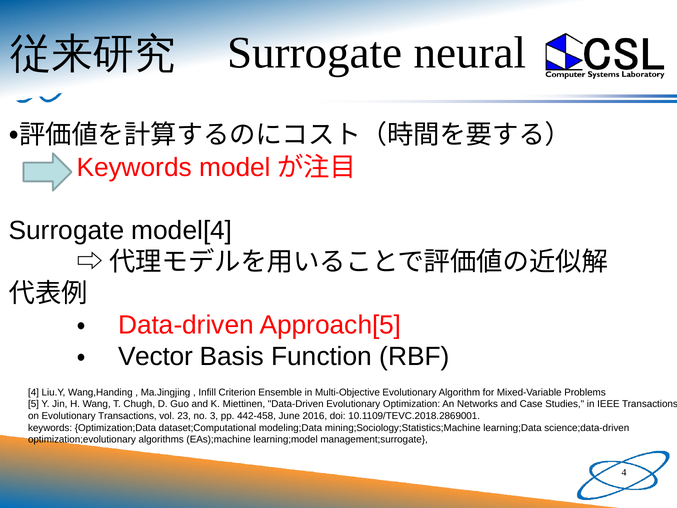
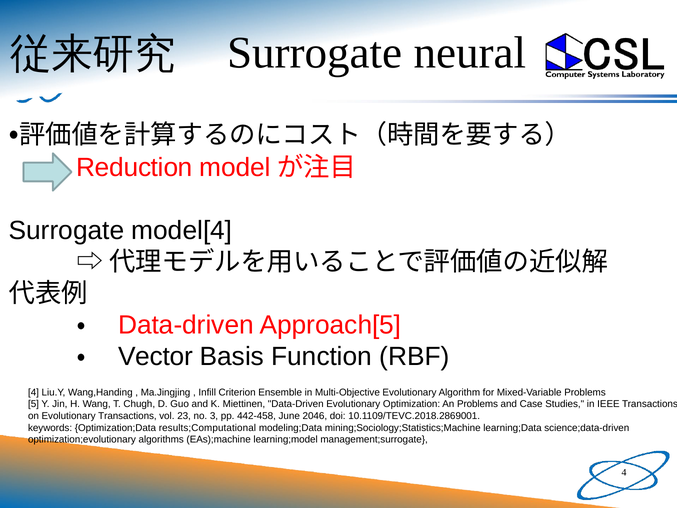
Keywords: Keywords -> Reduction (134, 167)
An Networks: Networks -> Problems (478, 404)
2016: 2016 -> 2046 (315, 416)
dataset;Computational: dataset;Computational -> results;Computational (207, 428)
